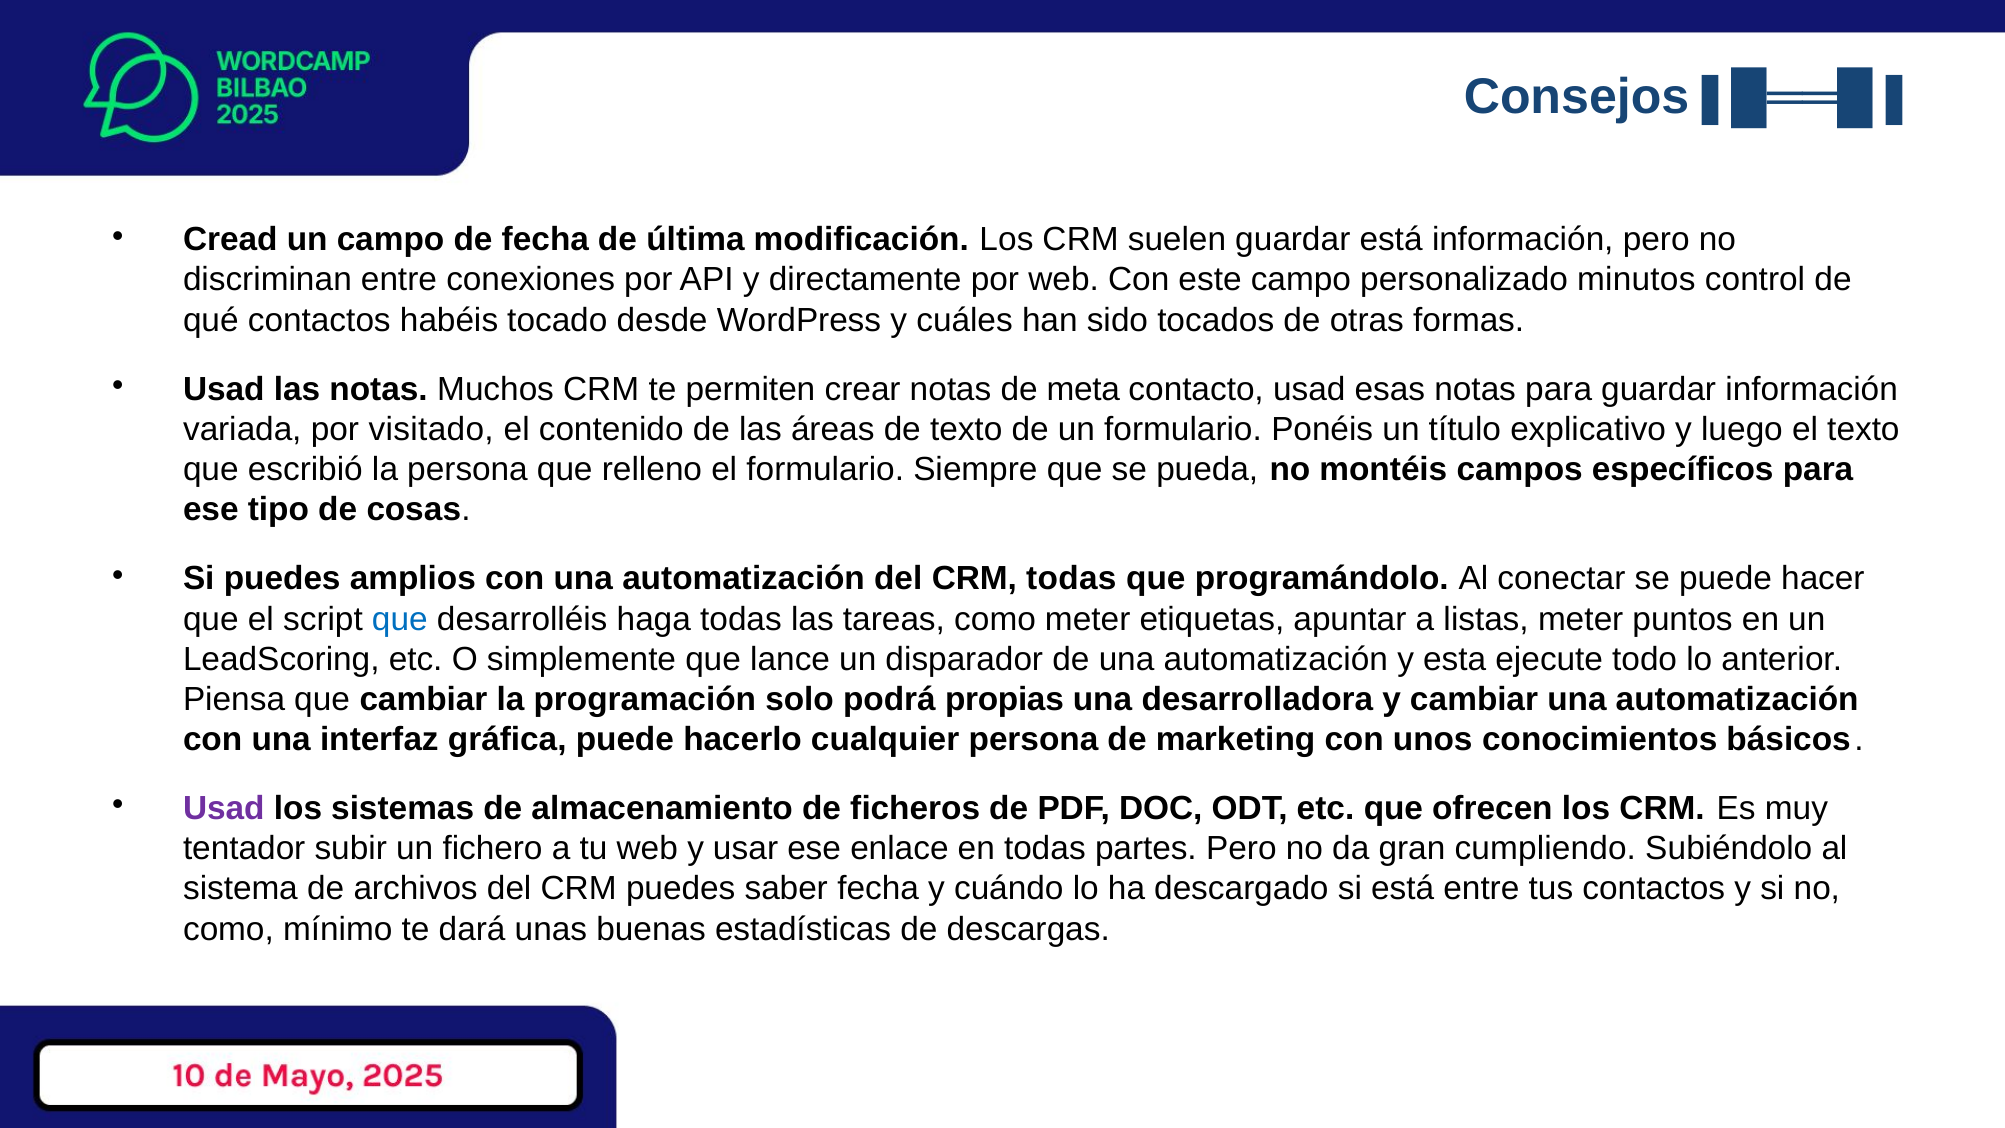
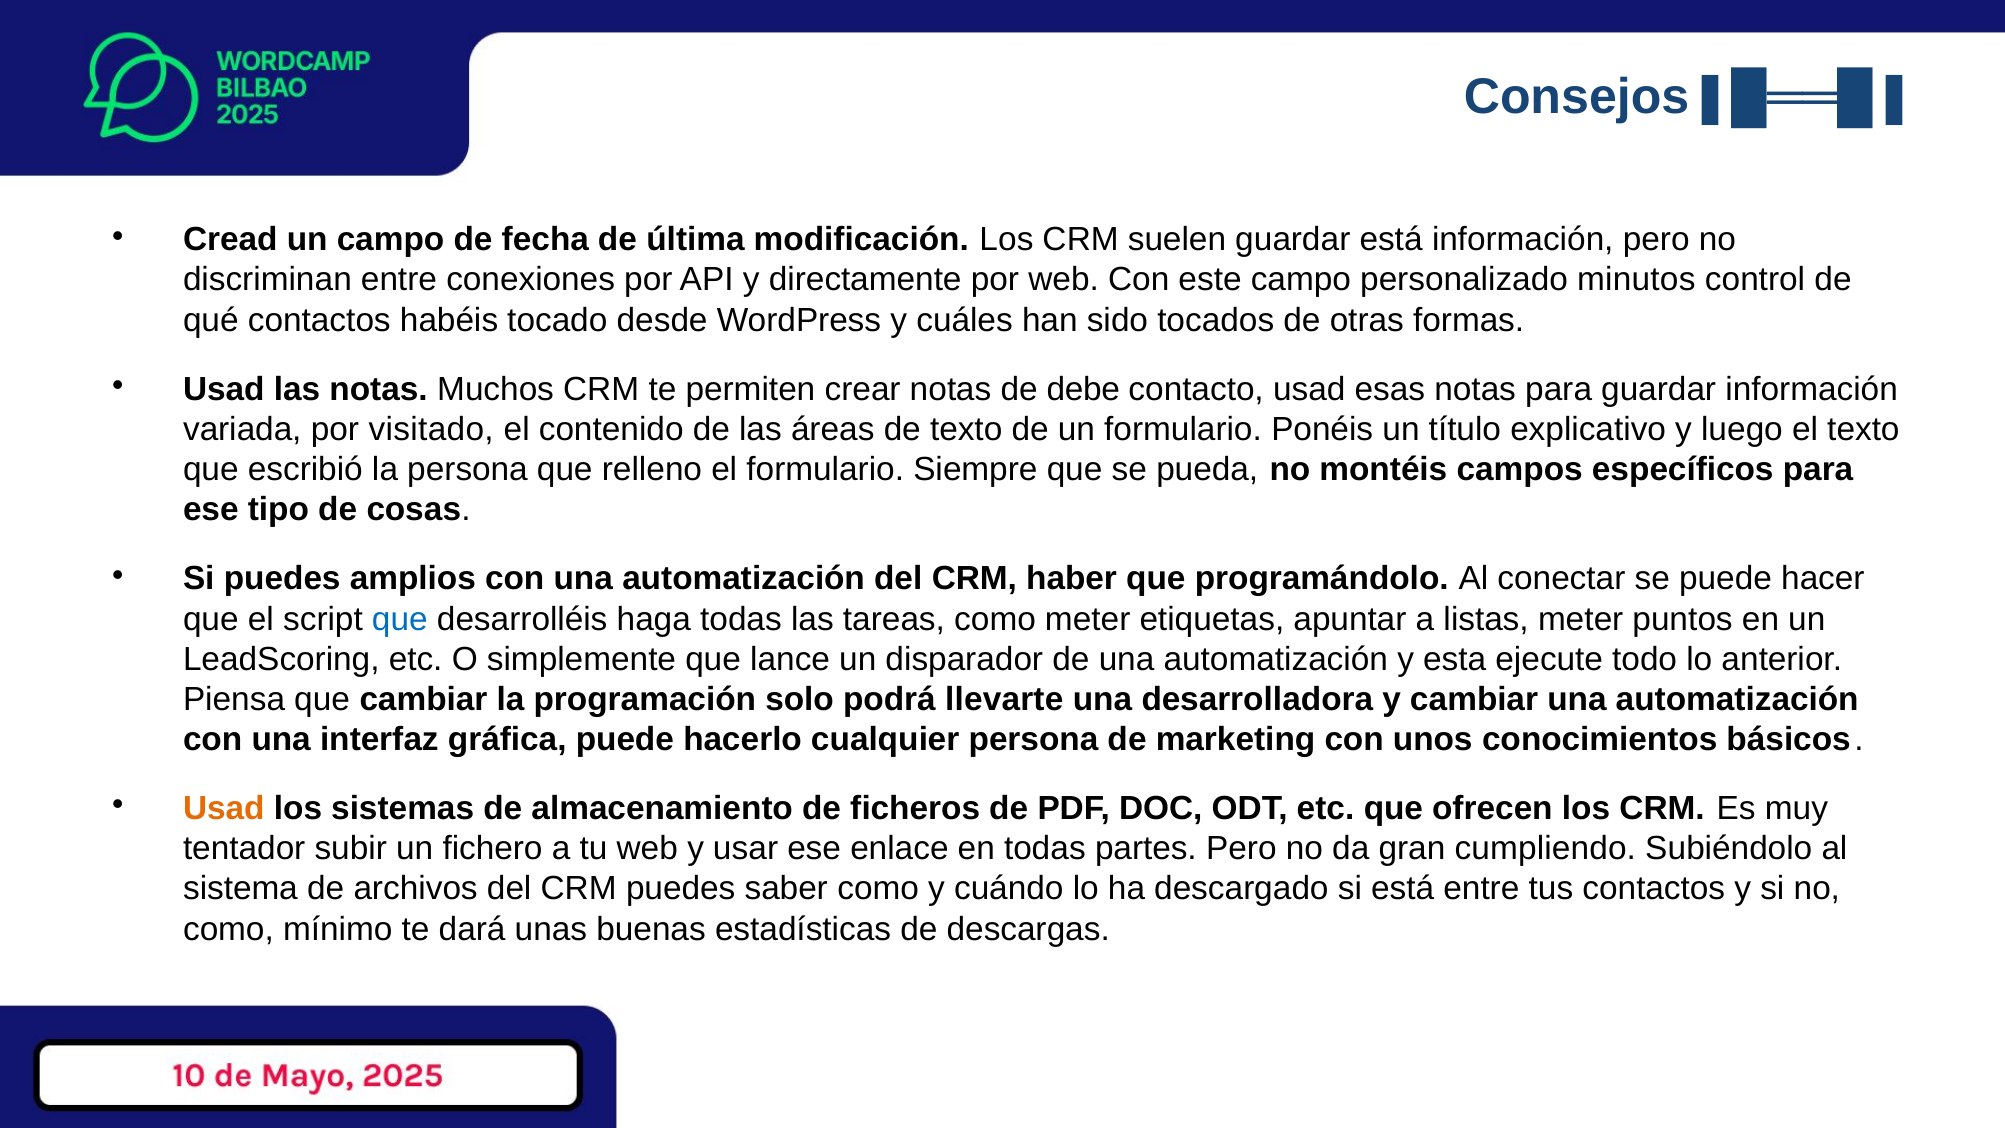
meta: meta -> debe (1083, 389)
CRM todas: todas -> haber (1072, 579)
propias: propias -> llevarte (1004, 699)
Usad colour: purple -> orange (224, 809)
saber fecha: fecha -> como (878, 889)
